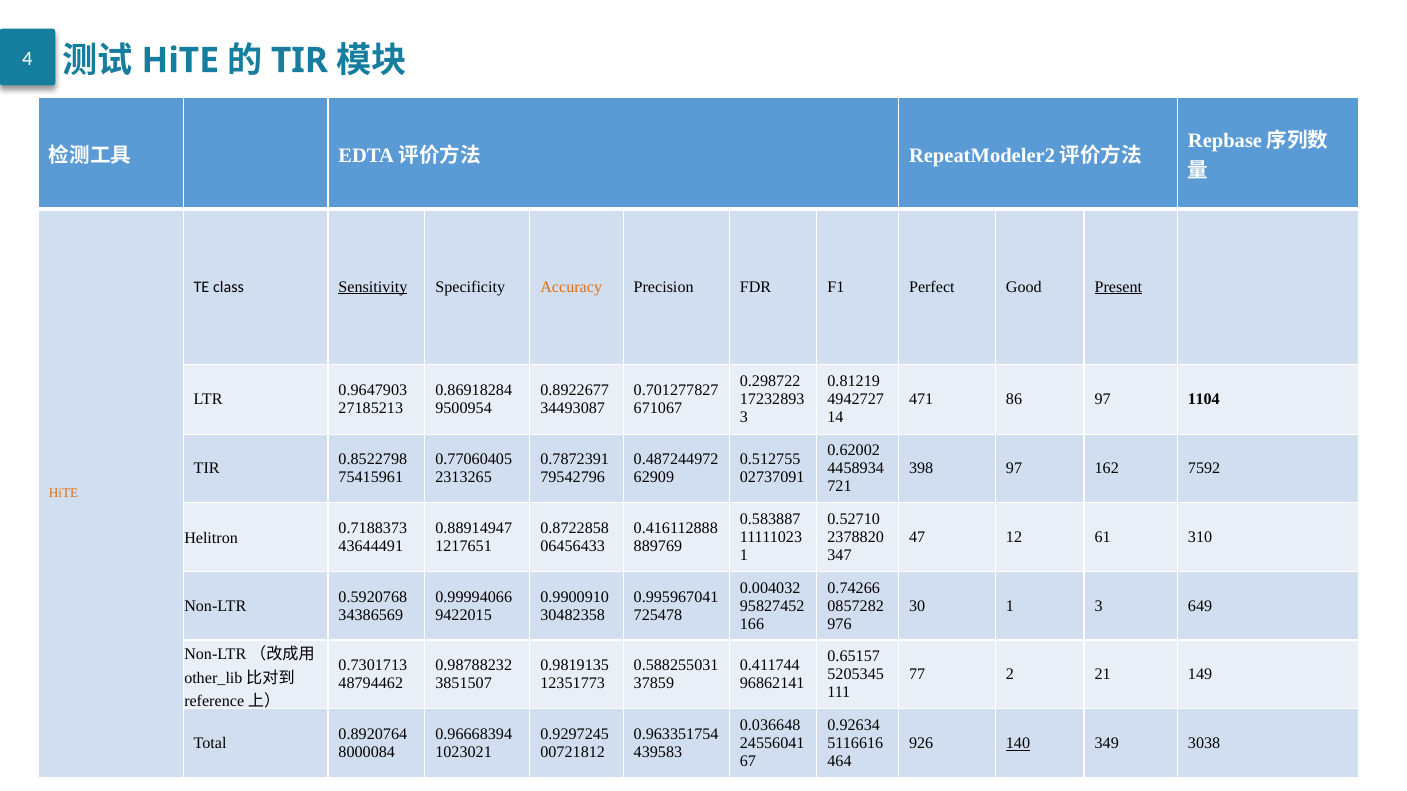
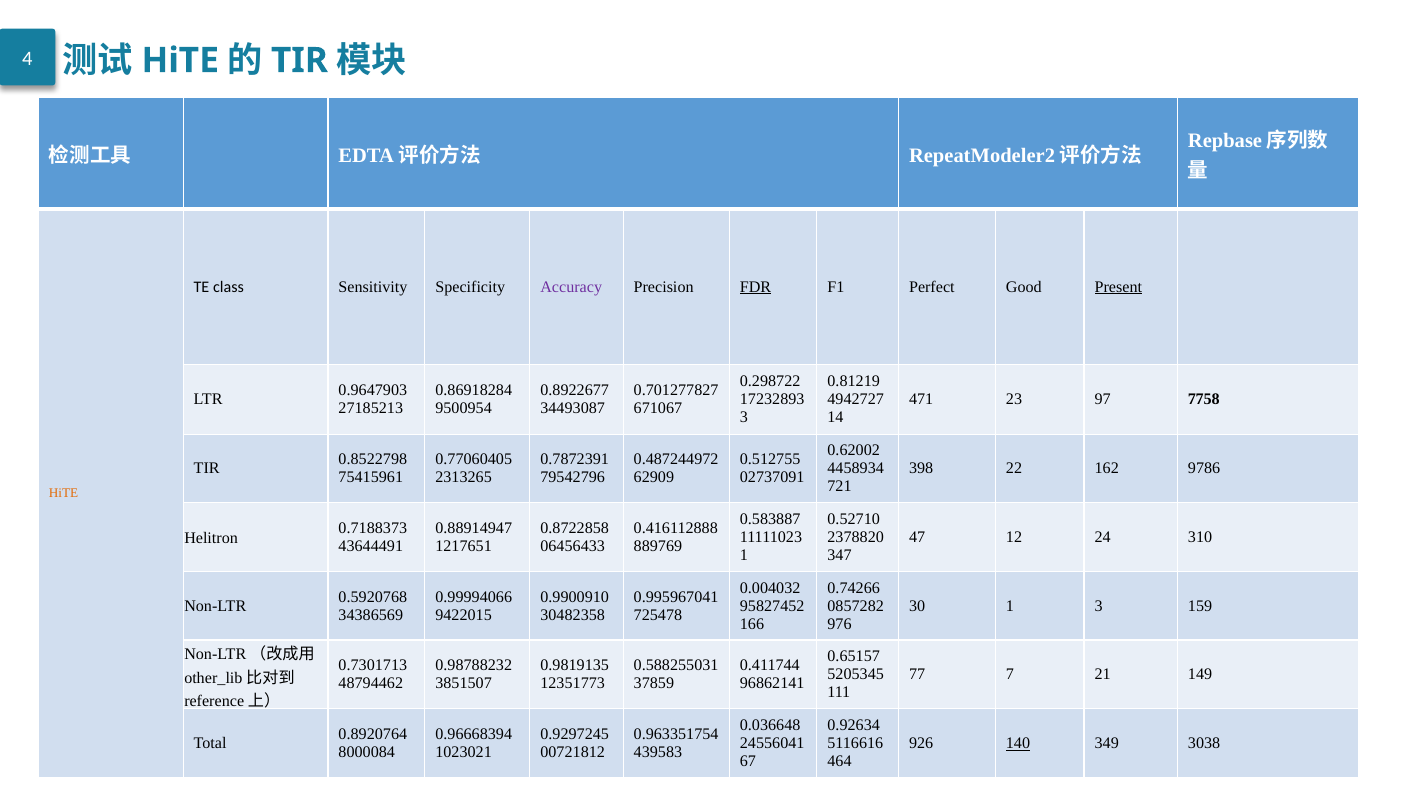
Sensitivity underline: present -> none (373, 287)
Accuracy colour: orange -> purple (571, 287)
FDR underline: none -> present (756, 287)
86: 86 -> 23 (1014, 400)
1104: 1104 -> 7758 (1204, 400)
398 97: 97 -> 22 (1014, 469)
7592: 7592 -> 9786 (1204, 469)
61: 61 -> 24 (1103, 538)
649: 649 -> 159 (1200, 606)
2: 2 -> 7 (1010, 675)
